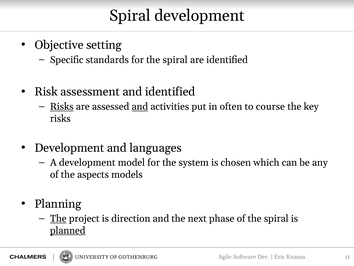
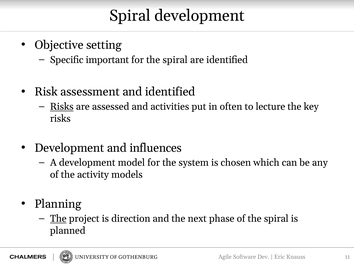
standards: standards -> important (107, 60)
and underline: present -> none (140, 106)
course: course -> lecture (270, 106)
languages: languages -> influences (156, 148)
aspects: aspects -> activity (93, 174)
planned underline: present -> none (68, 230)
